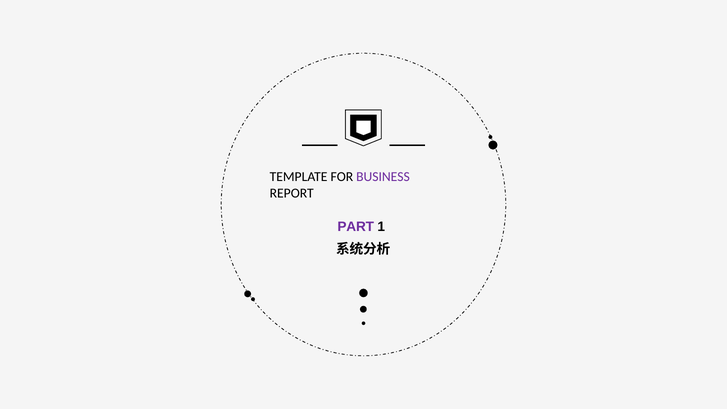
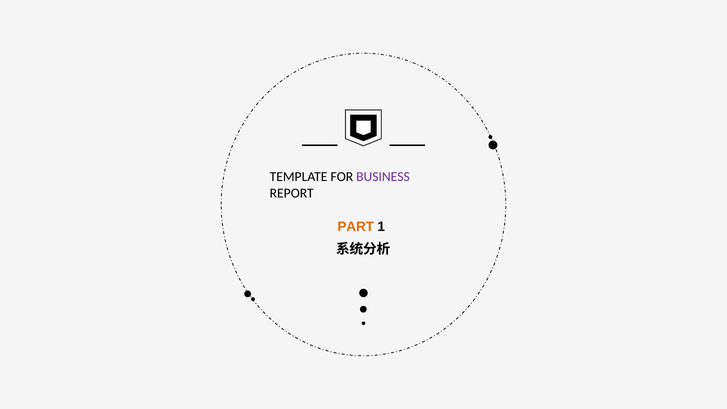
PART colour: purple -> orange (356, 227)
